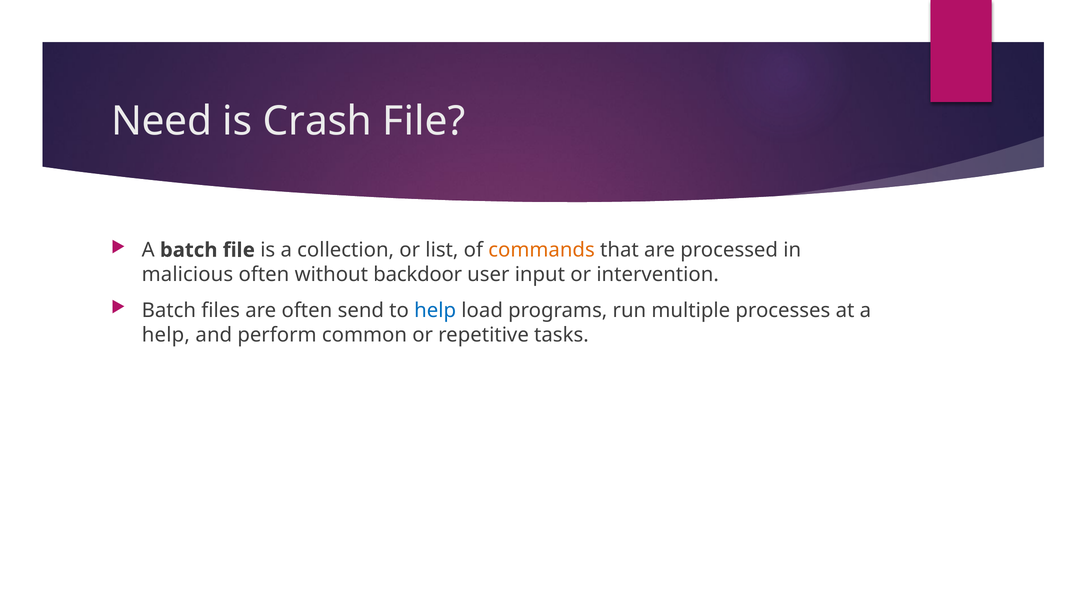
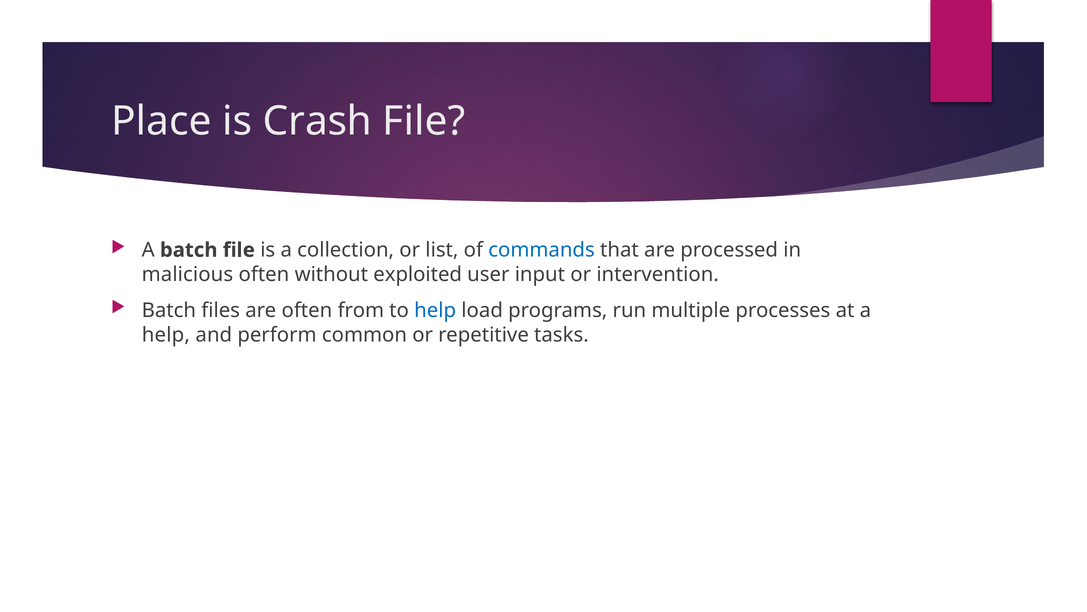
Need: Need -> Place (161, 121)
commands colour: orange -> blue (542, 250)
backdoor: backdoor -> exploited (418, 274)
send: send -> from (361, 310)
